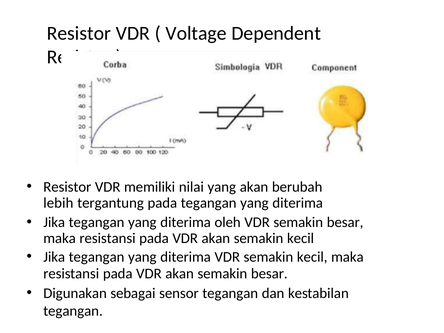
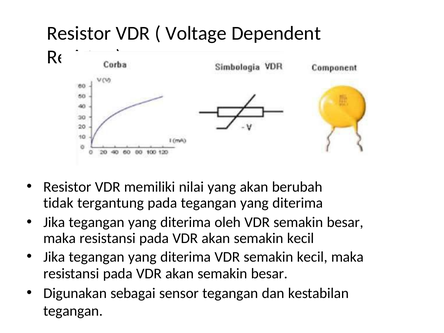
lebih: lebih -> tidak (58, 203)
